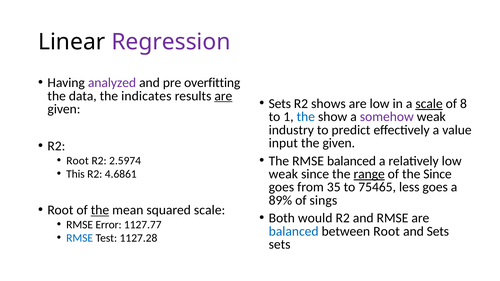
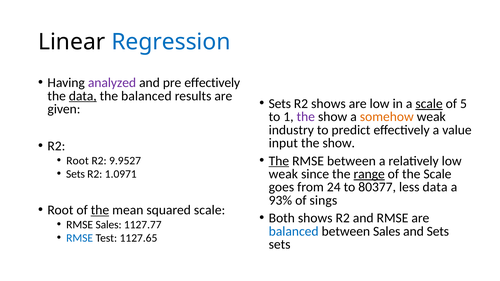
Regression colour: purple -> blue (171, 42)
pre overfitting: overfitting -> effectively (212, 83)
data underline: none -> present (83, 96)
the indicates: indicates -> balanced (146, 96)
are underline: present -> none (223, 96)
8: 8 -> 5 (463, 104)
the colour: blue -> purple (306, 117)
somehow colour: purple -> orange (387, 117)
given: given -> show (339, 143)
The underline: none -> present (279, 161)
RMSE balanced: balanced -> between (351, 161)
2.5974: 2.5974 -> 9.9527 (125, 161)
This: This -> Sets (75, 174)
4.6861: 4.6861 -> 1.0971 (121, 174)
the Since: Since -> Scale (437, 174)
35: 35 -> 24 (334, 187)
75465: 75465 -> 80377 (377, 187)
less goes: goes -> data (435, 187)
89%: 89% -> 93% (280, 200)
Both would: would -> shows (315, 218)
RMSE Error: Error -> Sales (109, 225)
between Root: Root -> Sales (387, 231)
1127.28: 1127.28 -> 1127.65 (138, 238)
